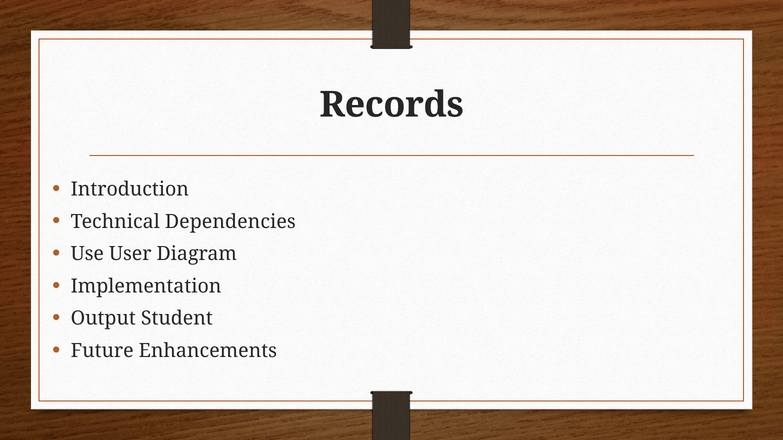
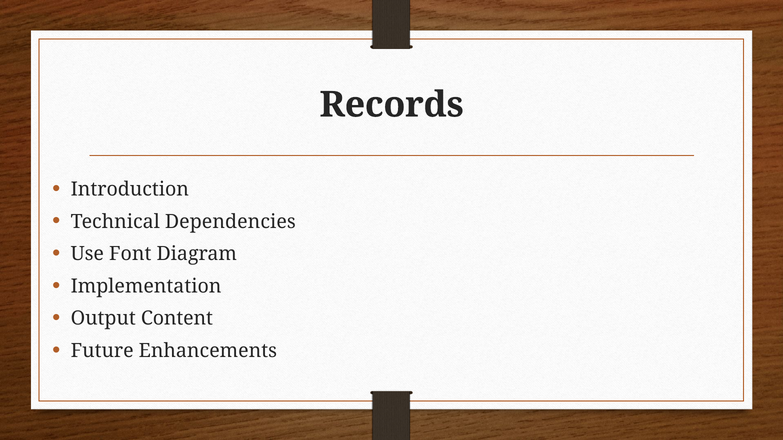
User: User -> Font (130, 254)
Student: Student -> Content (177, 319)
